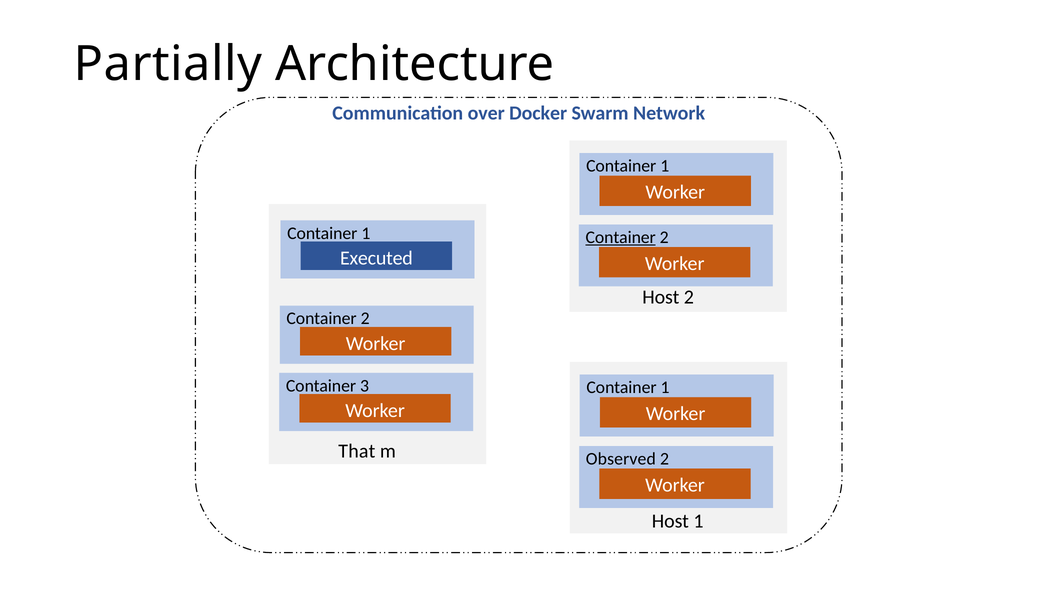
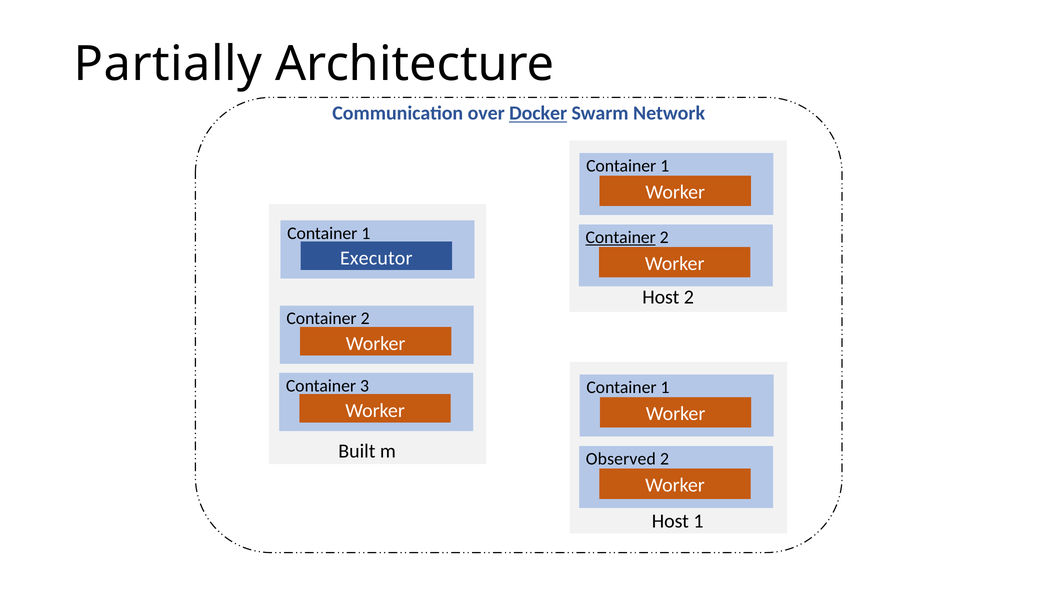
Docker underline: none -> present (538, 113)
Executed: Executed -> Executor (376, 258)
That: That -> Built (357, 451)
